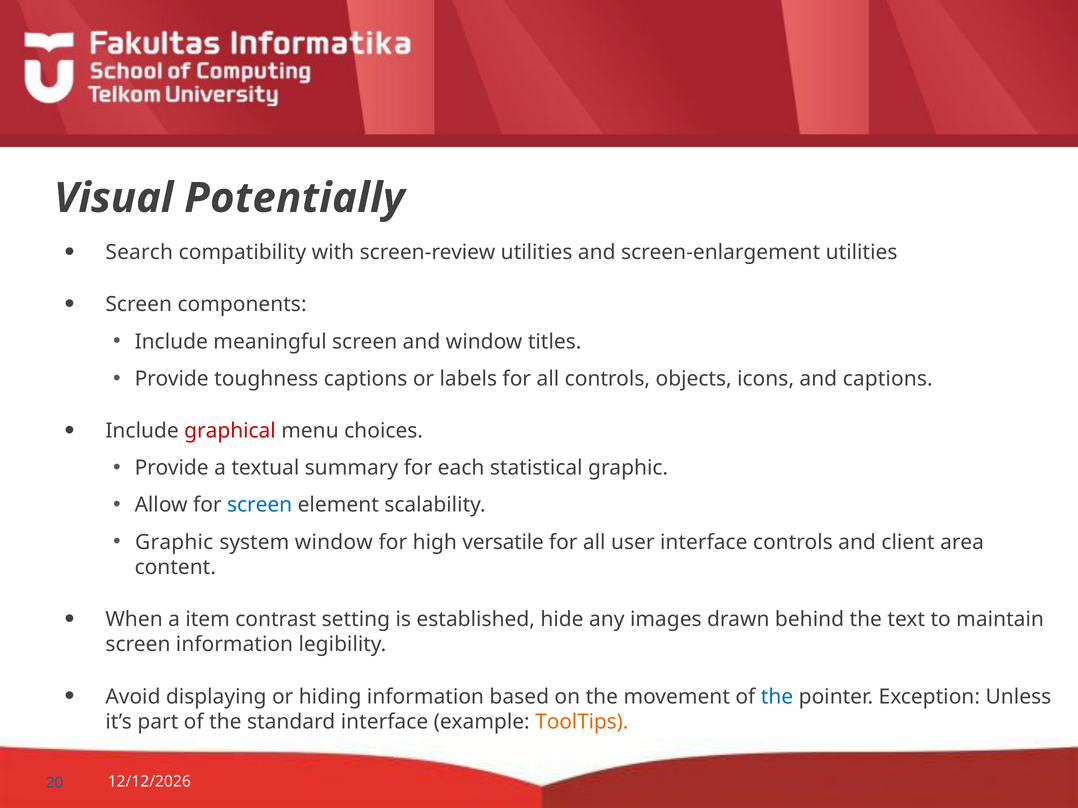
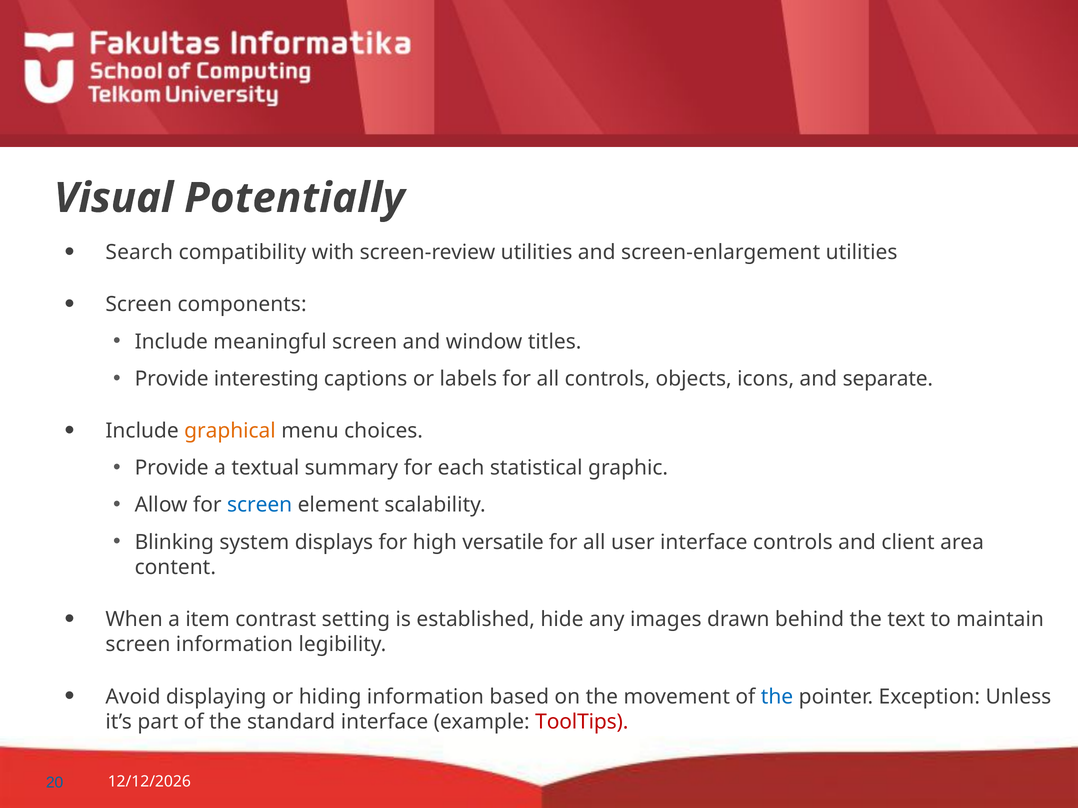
toughness: toughness -> interesting (266, 379)
and captions: captions -> separate (888, 379)
graphical colour: red -> orange (230, 431)
Graphic: Graphic -> Blinking (174, 542)
system window: window -> displays (334, 542)
ToolTips colour: orange -> red (582, 722)
